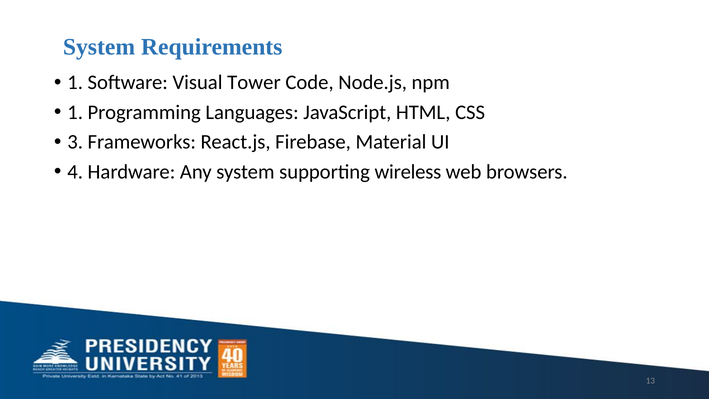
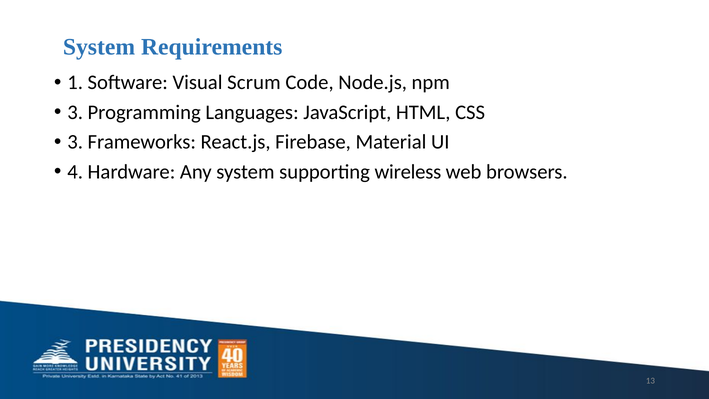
Tower: Tower -> Scrum (254, 83)
1: 1 -> 3 (75, 112)
